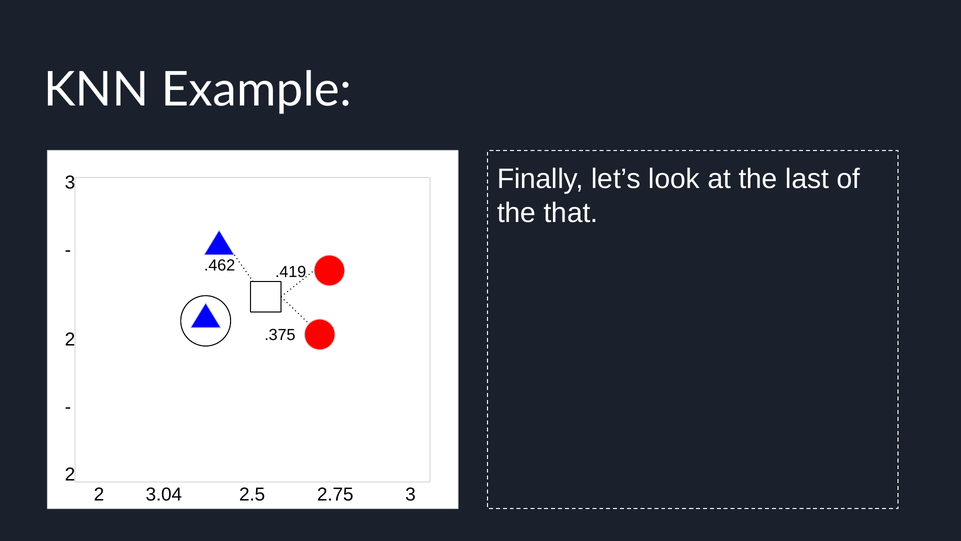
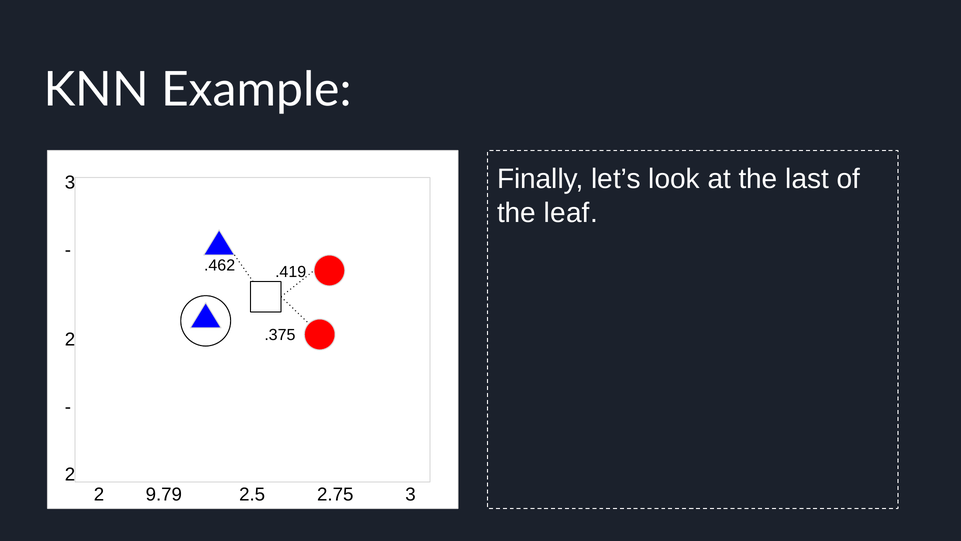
that: that -> leaf (571, 213)
3.04: 3.04 -> 9.79 (164, 494)
